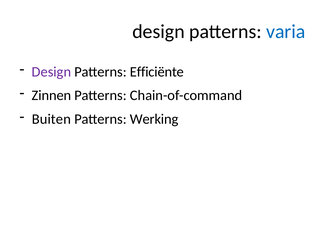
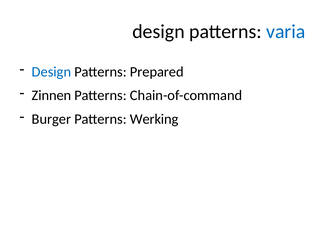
Design colour: purple -> blue (51, 72)
Efficiënte: Efficiënte -> Prepared (157, 72)
Buiten: Buiten -> Burger (51, 119)
